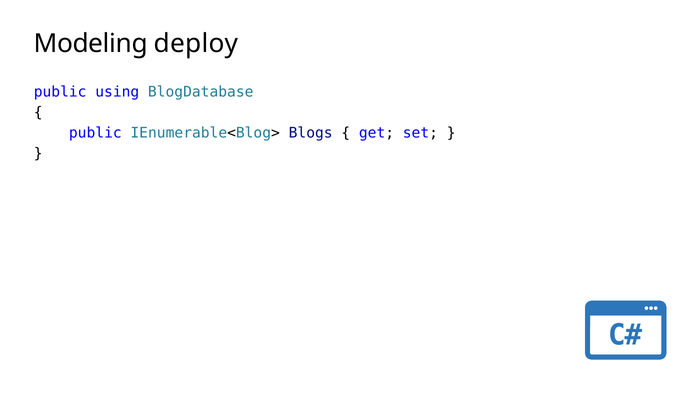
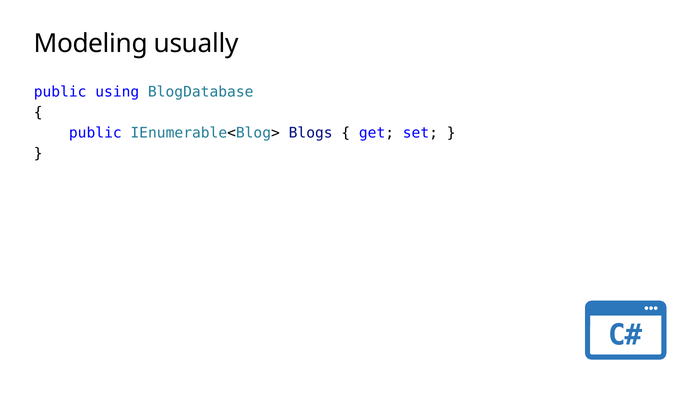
deploy: deploy -> usually (196, 44)
